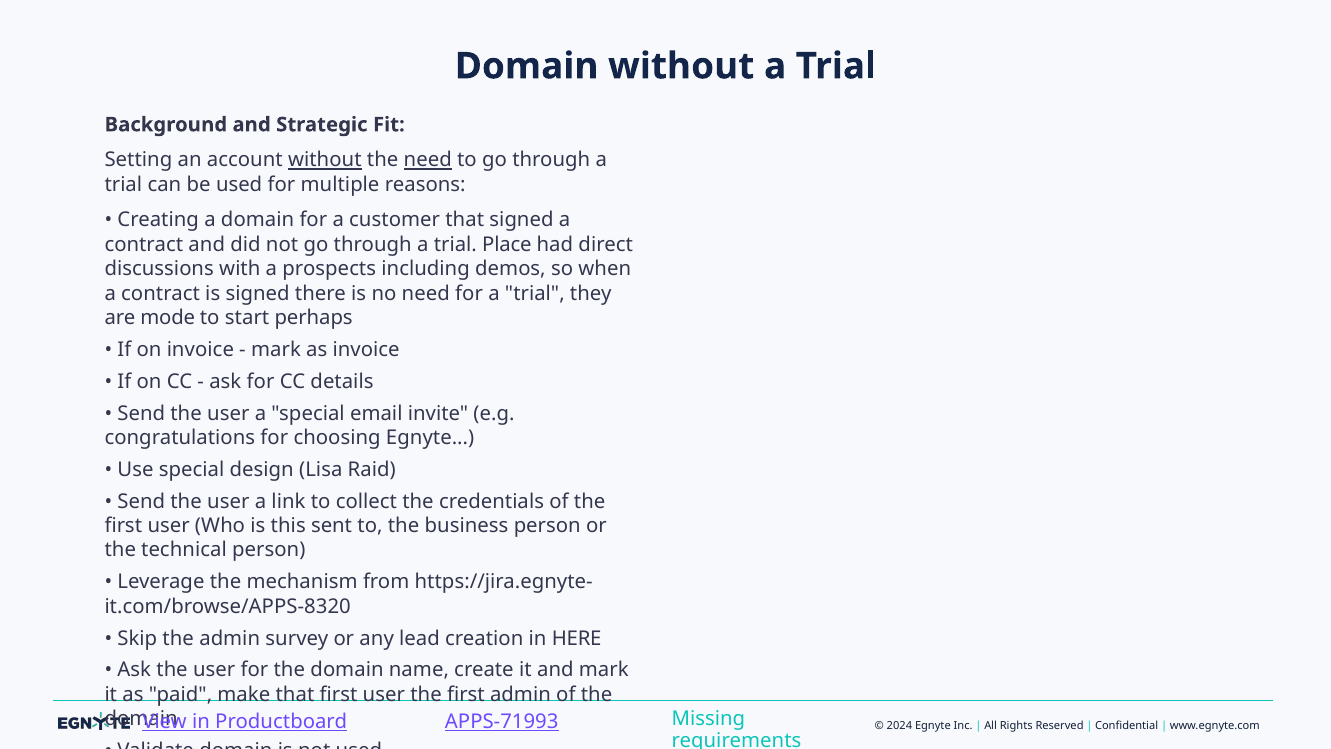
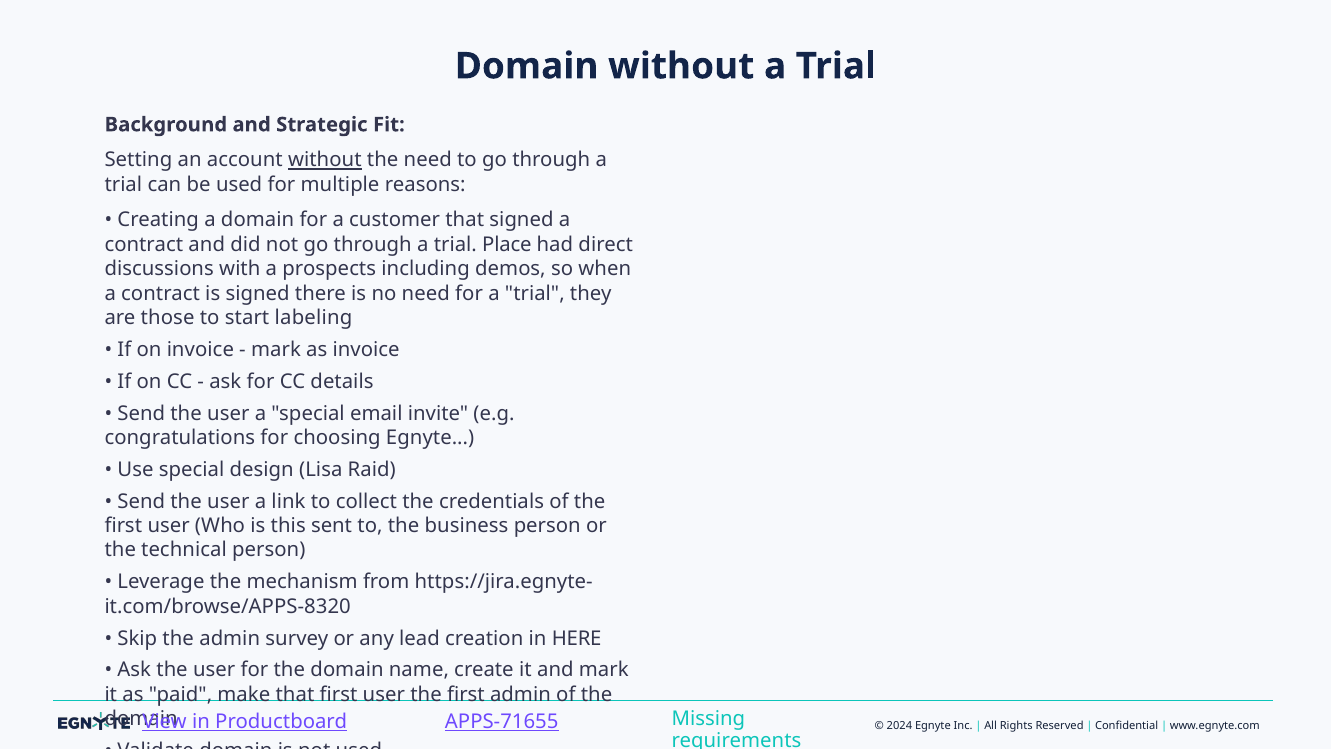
need underline: present -> none (428, 160)
mode: mode -> those (168, 318)
perhaps: perhaps -> labeling (313, 318)
APPS-71993: APPS-71993 -> APPS-71655 (502, 721)
